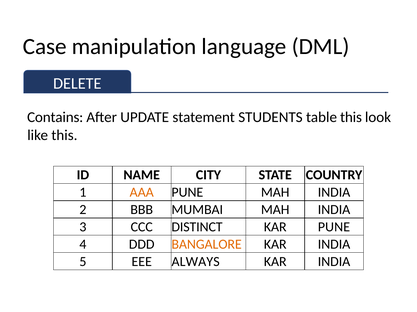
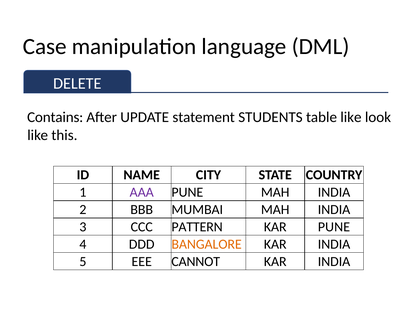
table this: this -> like (351, 118)
AAA colour: orange -> purple (142, 193)
DISTINCT: DISTINCT -> PATTERN (197, 227)
ALWAYS: ALWAYS -> CANNOT (196, 262)
